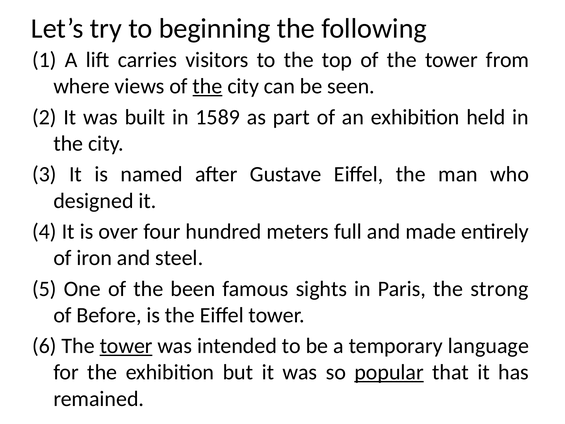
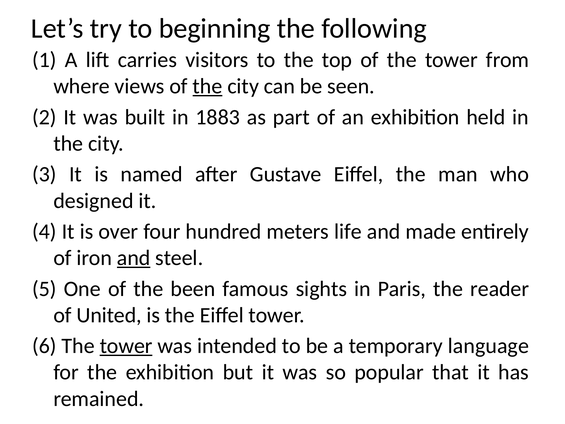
1589: 1589 -> 1883 (218, 117)
full: full -> life (348, 231)
and underline: none -> present (134, 258)
strong: strong -> reader (500, 289)
Before: Before -> United (109, 315)
popular underline: present -> none (389, 372)
